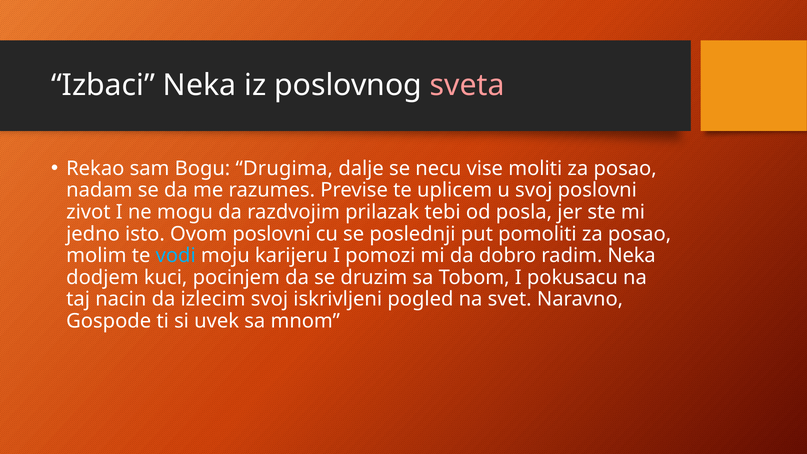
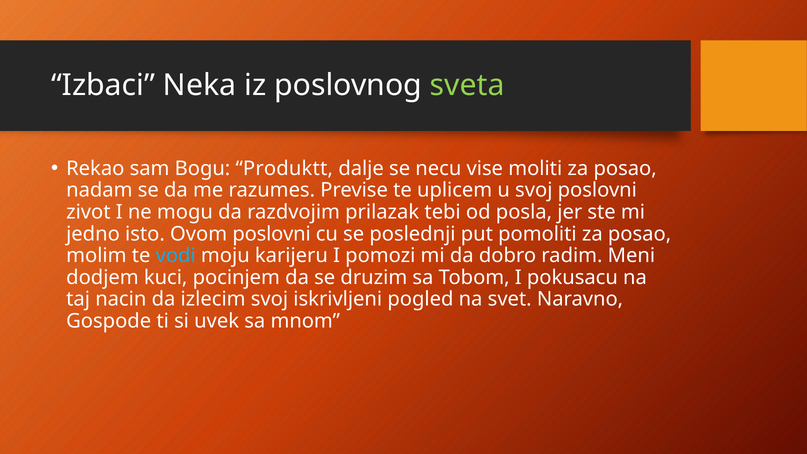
sveta colour: pink -> light green (467, 85)
Drugima: Drugima -> Produktt (284, 168)
radim Neka: Neka -> Meni (631, 256)
